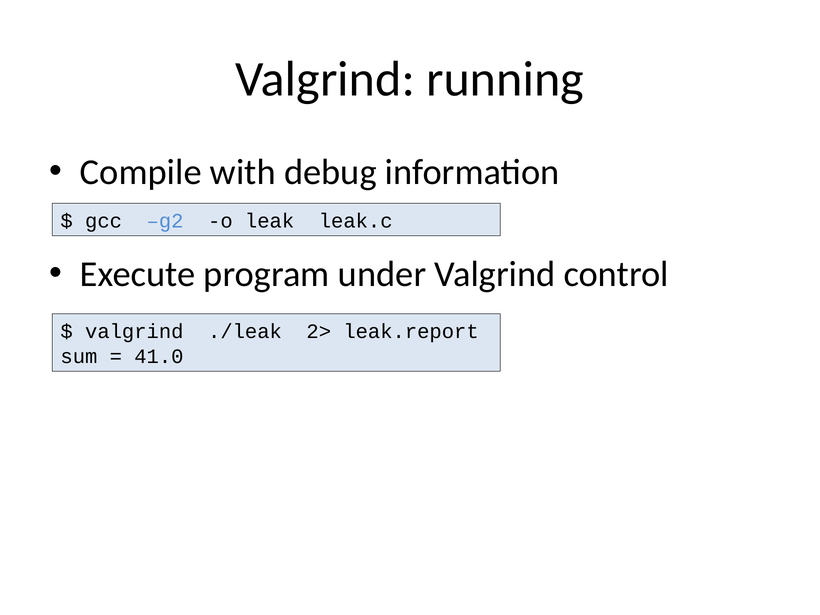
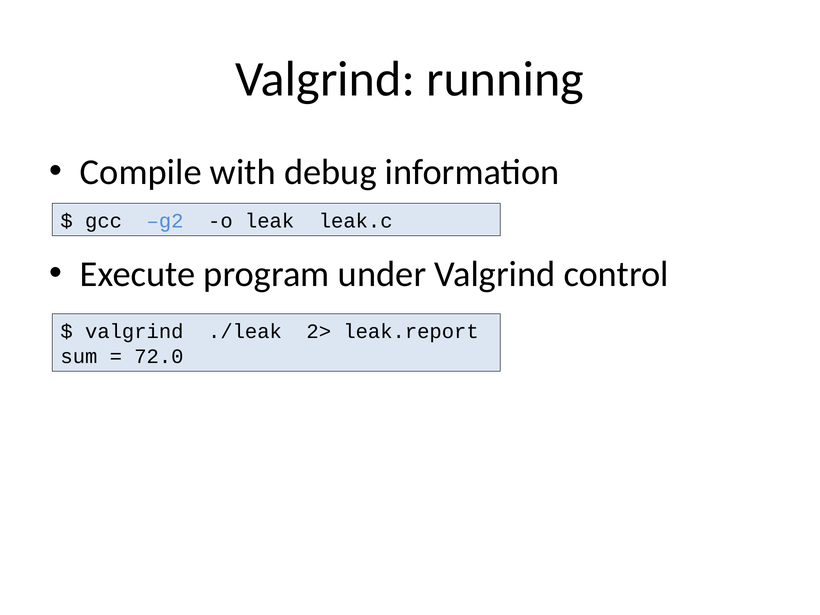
41.0: 41.0 -> 72.0 (159, 356)
